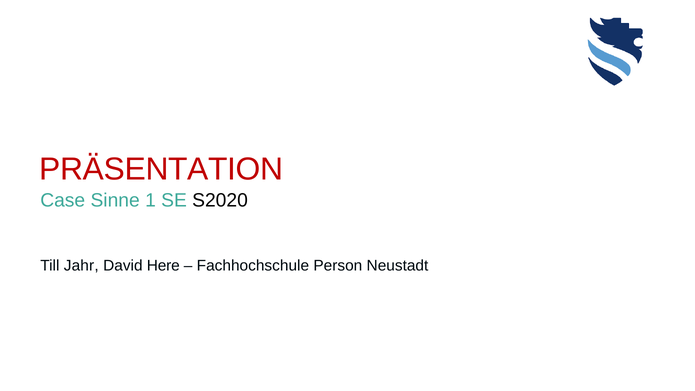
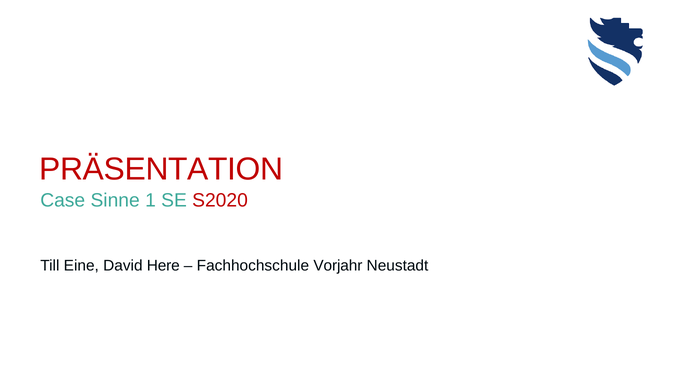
S2020 colour: black -> red (220, 201)
Jahr: Jahr -> Eine (81, 266)
Person: Person -> Vorjahr (338, 266)
